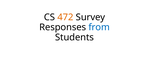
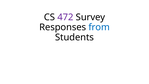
472 colour: orange -> purple (65, 17)
